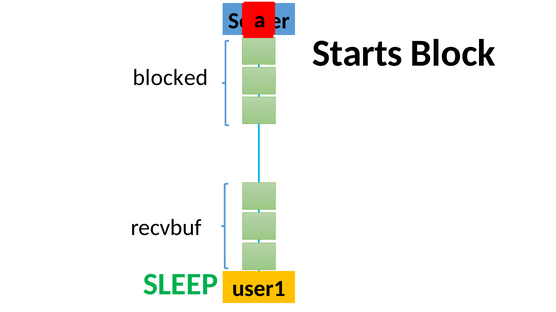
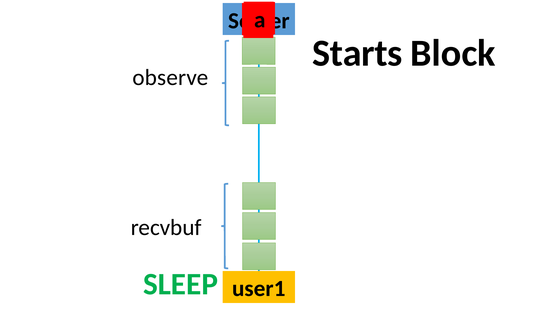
blocked: blocked -> observe (170, 78)
